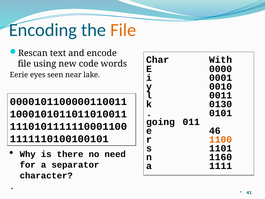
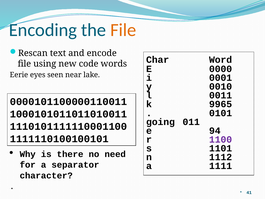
With: With -> Word (221, 60)
0130: 0130 -> 9965 (221, 104)
46: 46 -> 94 (215, 130)
1100 colour: orange -> purple (221, 139)
1160: 1160 -> 1112 (221, 157)
